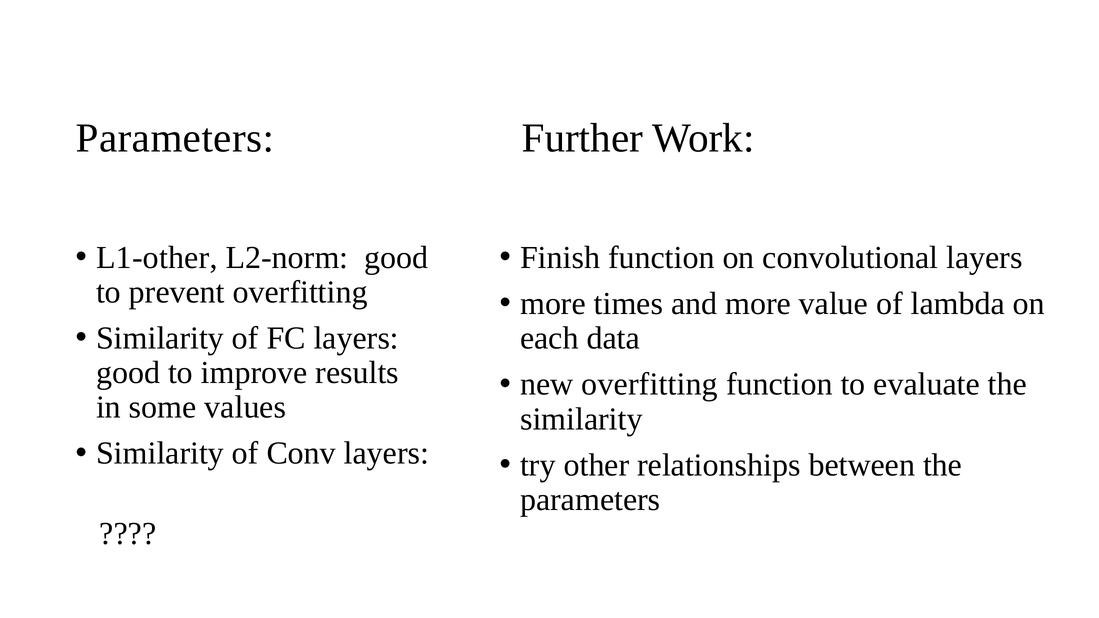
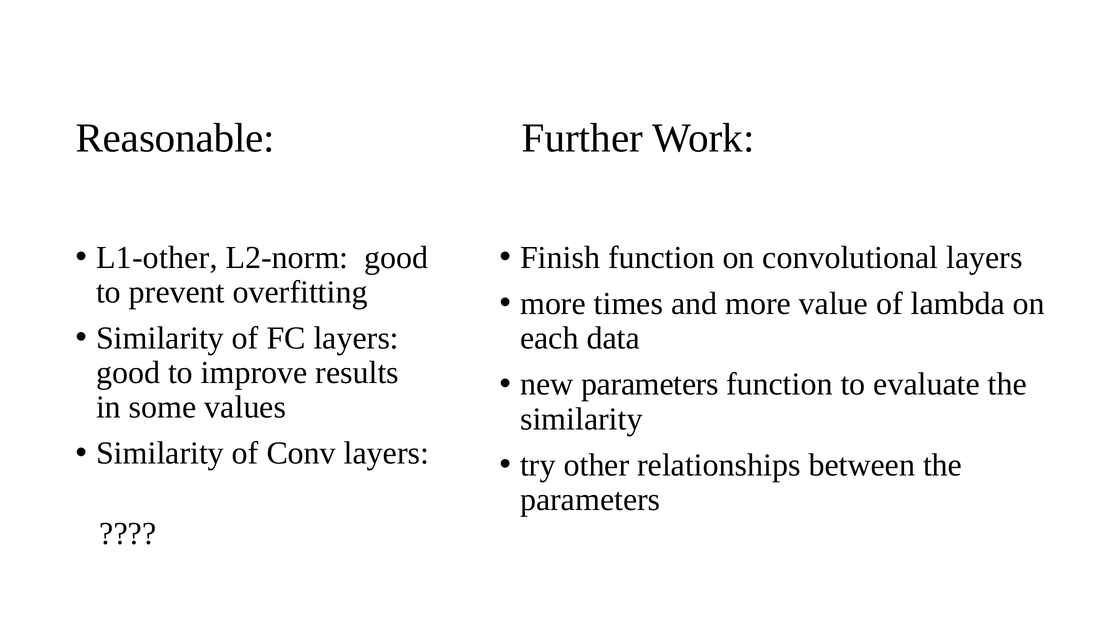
Parameters: Parameters -> Reasonable (175, 138)
new overfitting: overfitting -> parameters (650, 384)
